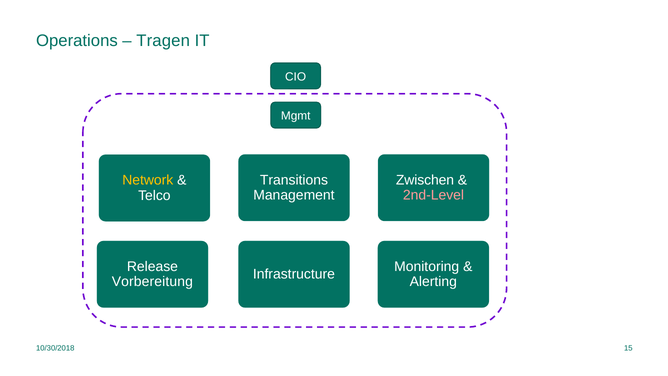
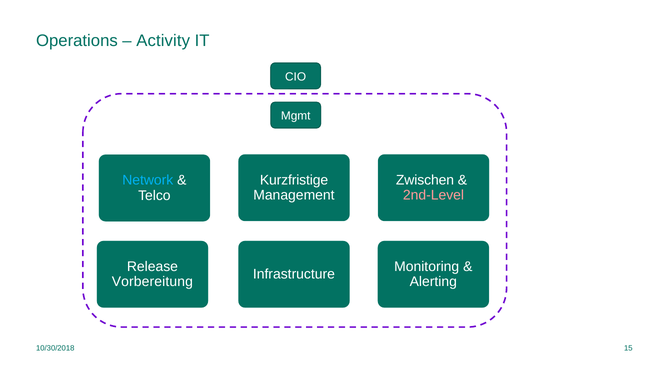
Tragen: Tragen -> Activity (163, 40)
Transitions: Transitions -> Kurzfristige (294, 180)
Network colour: yellow -> light blue (148, 180)
